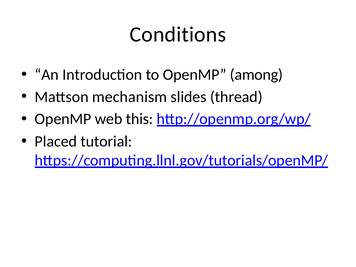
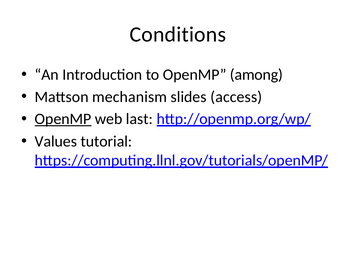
thread: thread -> access (236, 97)
OpenMP underline: none -> present (63, 119)
this: this -> last (139, 119)
Placed: Placed -> Values (56, 142)
